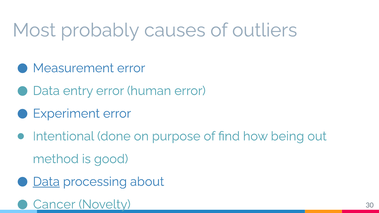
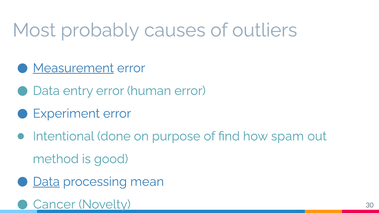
Measurement underline: none -> present (73, 68)
being: being -> spam (287, 136)
about: about -> mean (147, 182)
